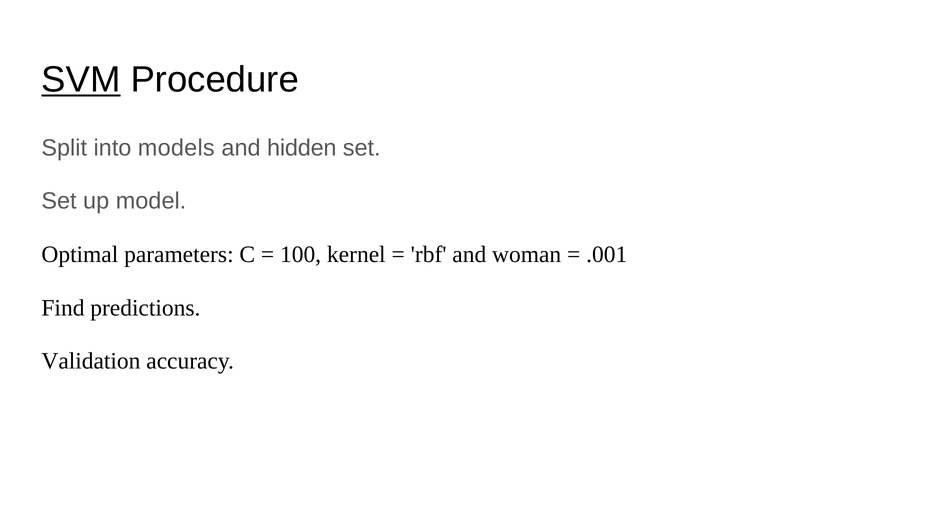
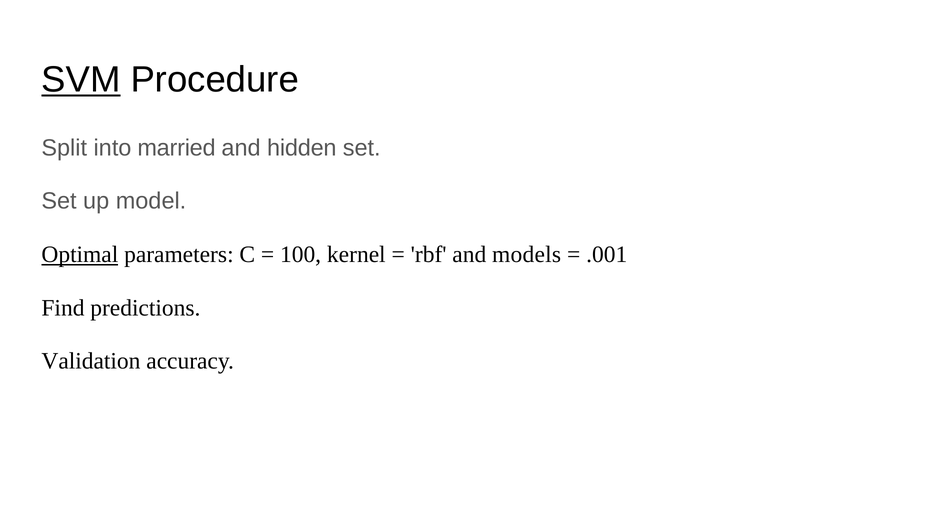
models: models -> married (177, 148)
Optimal underline: none -> present (80, 254)
woman: woman -> models (527, 254)
